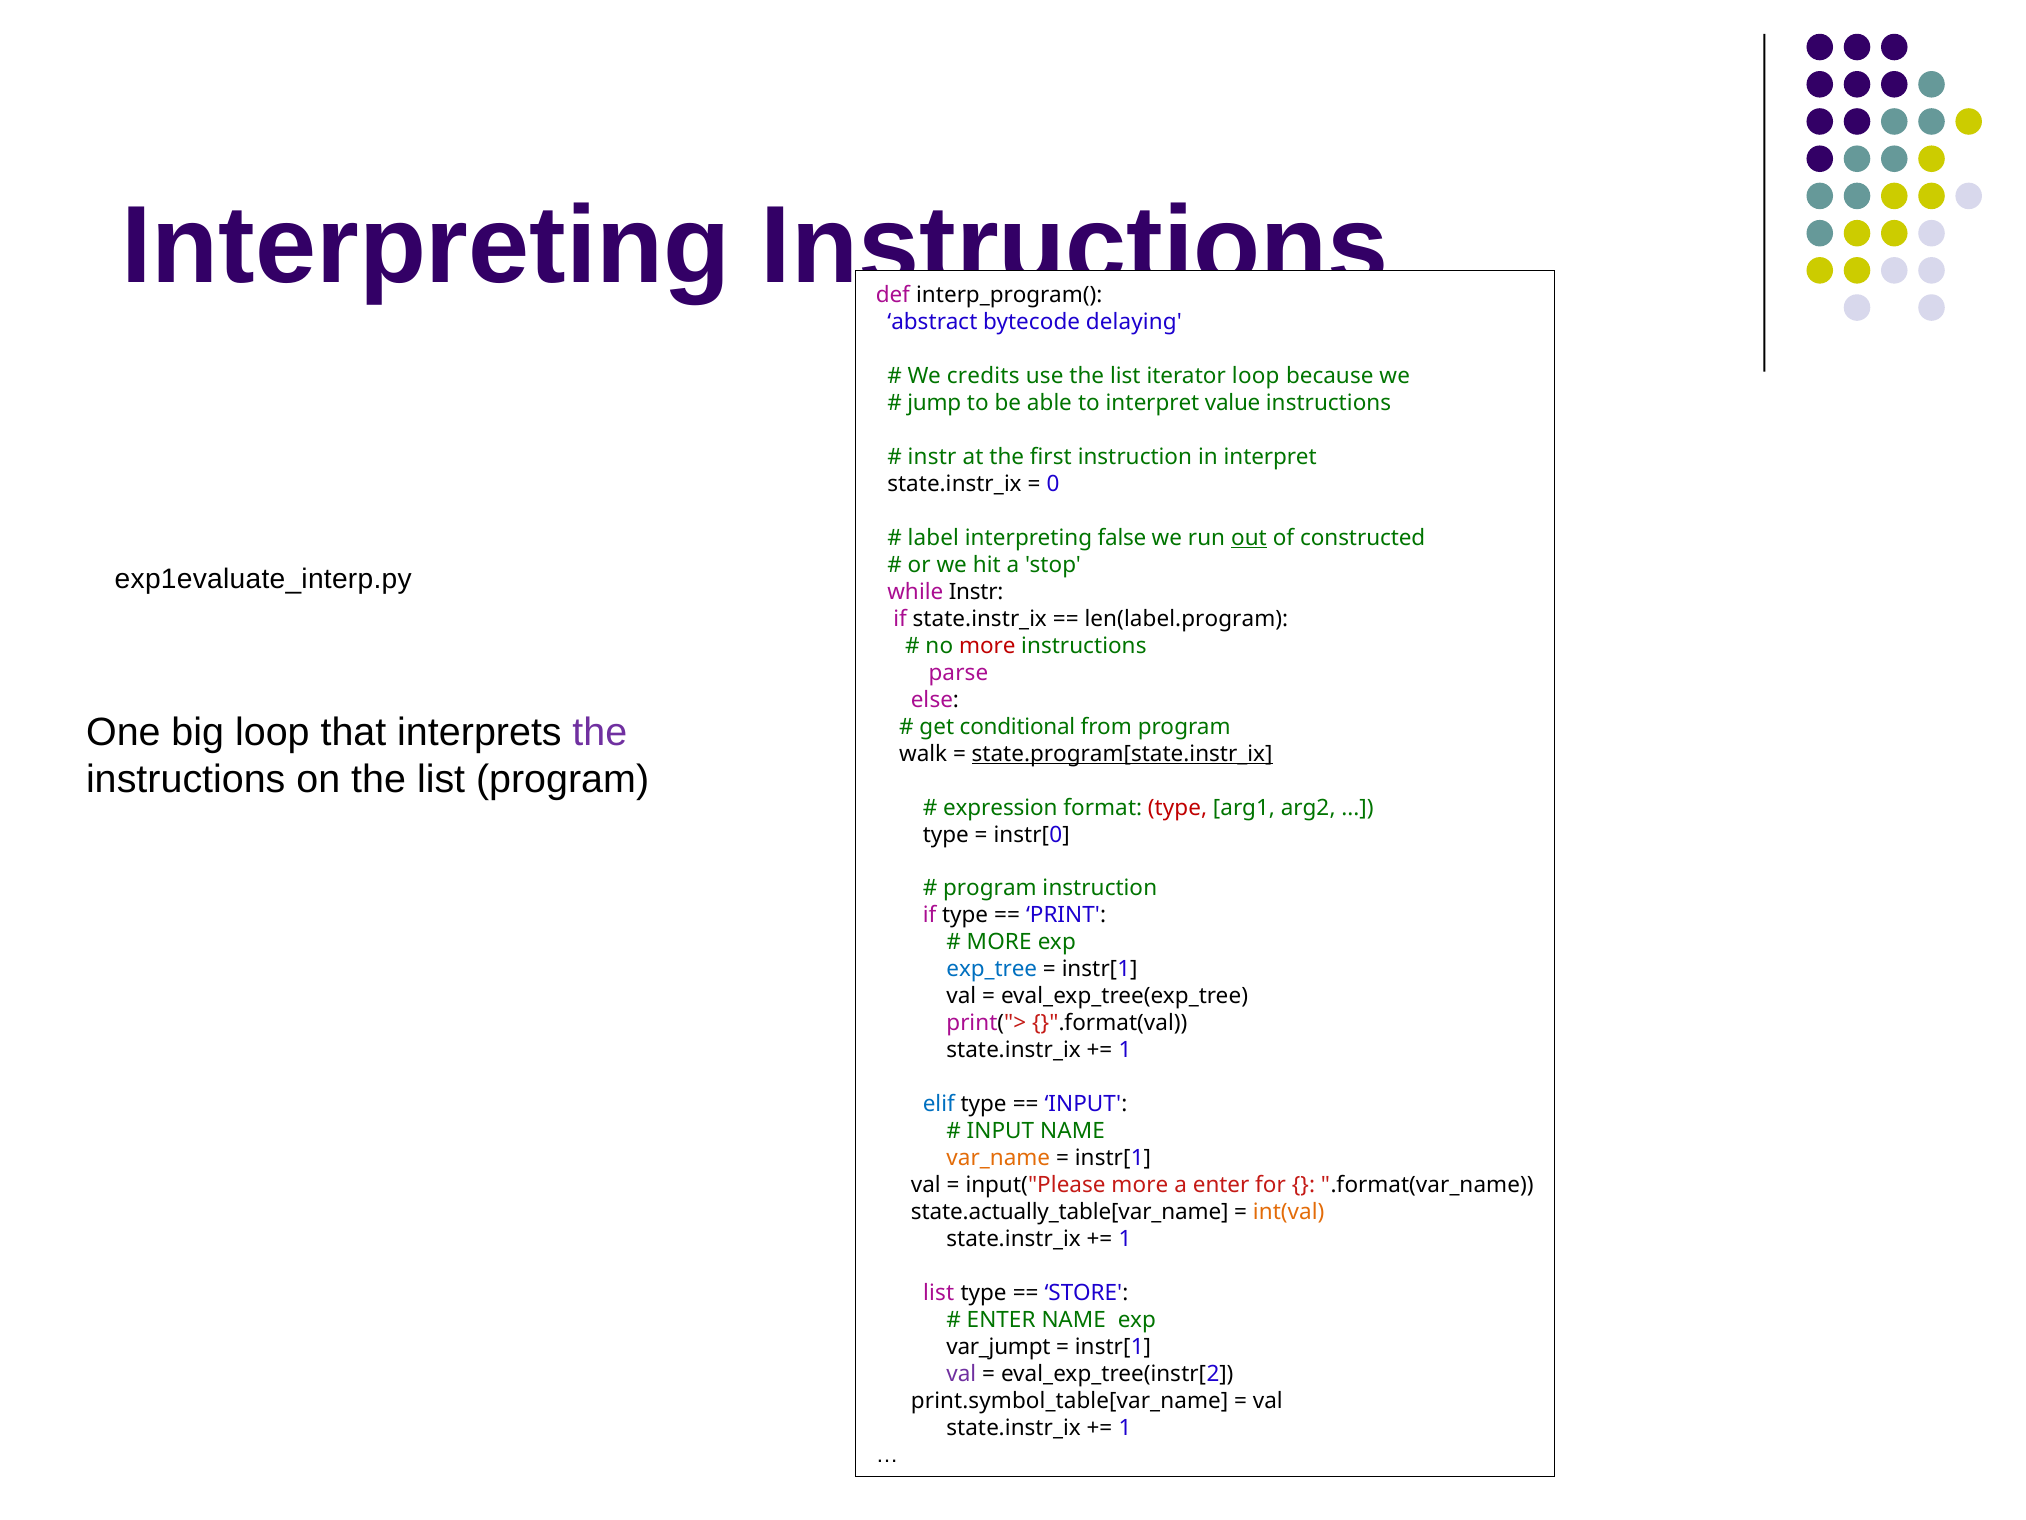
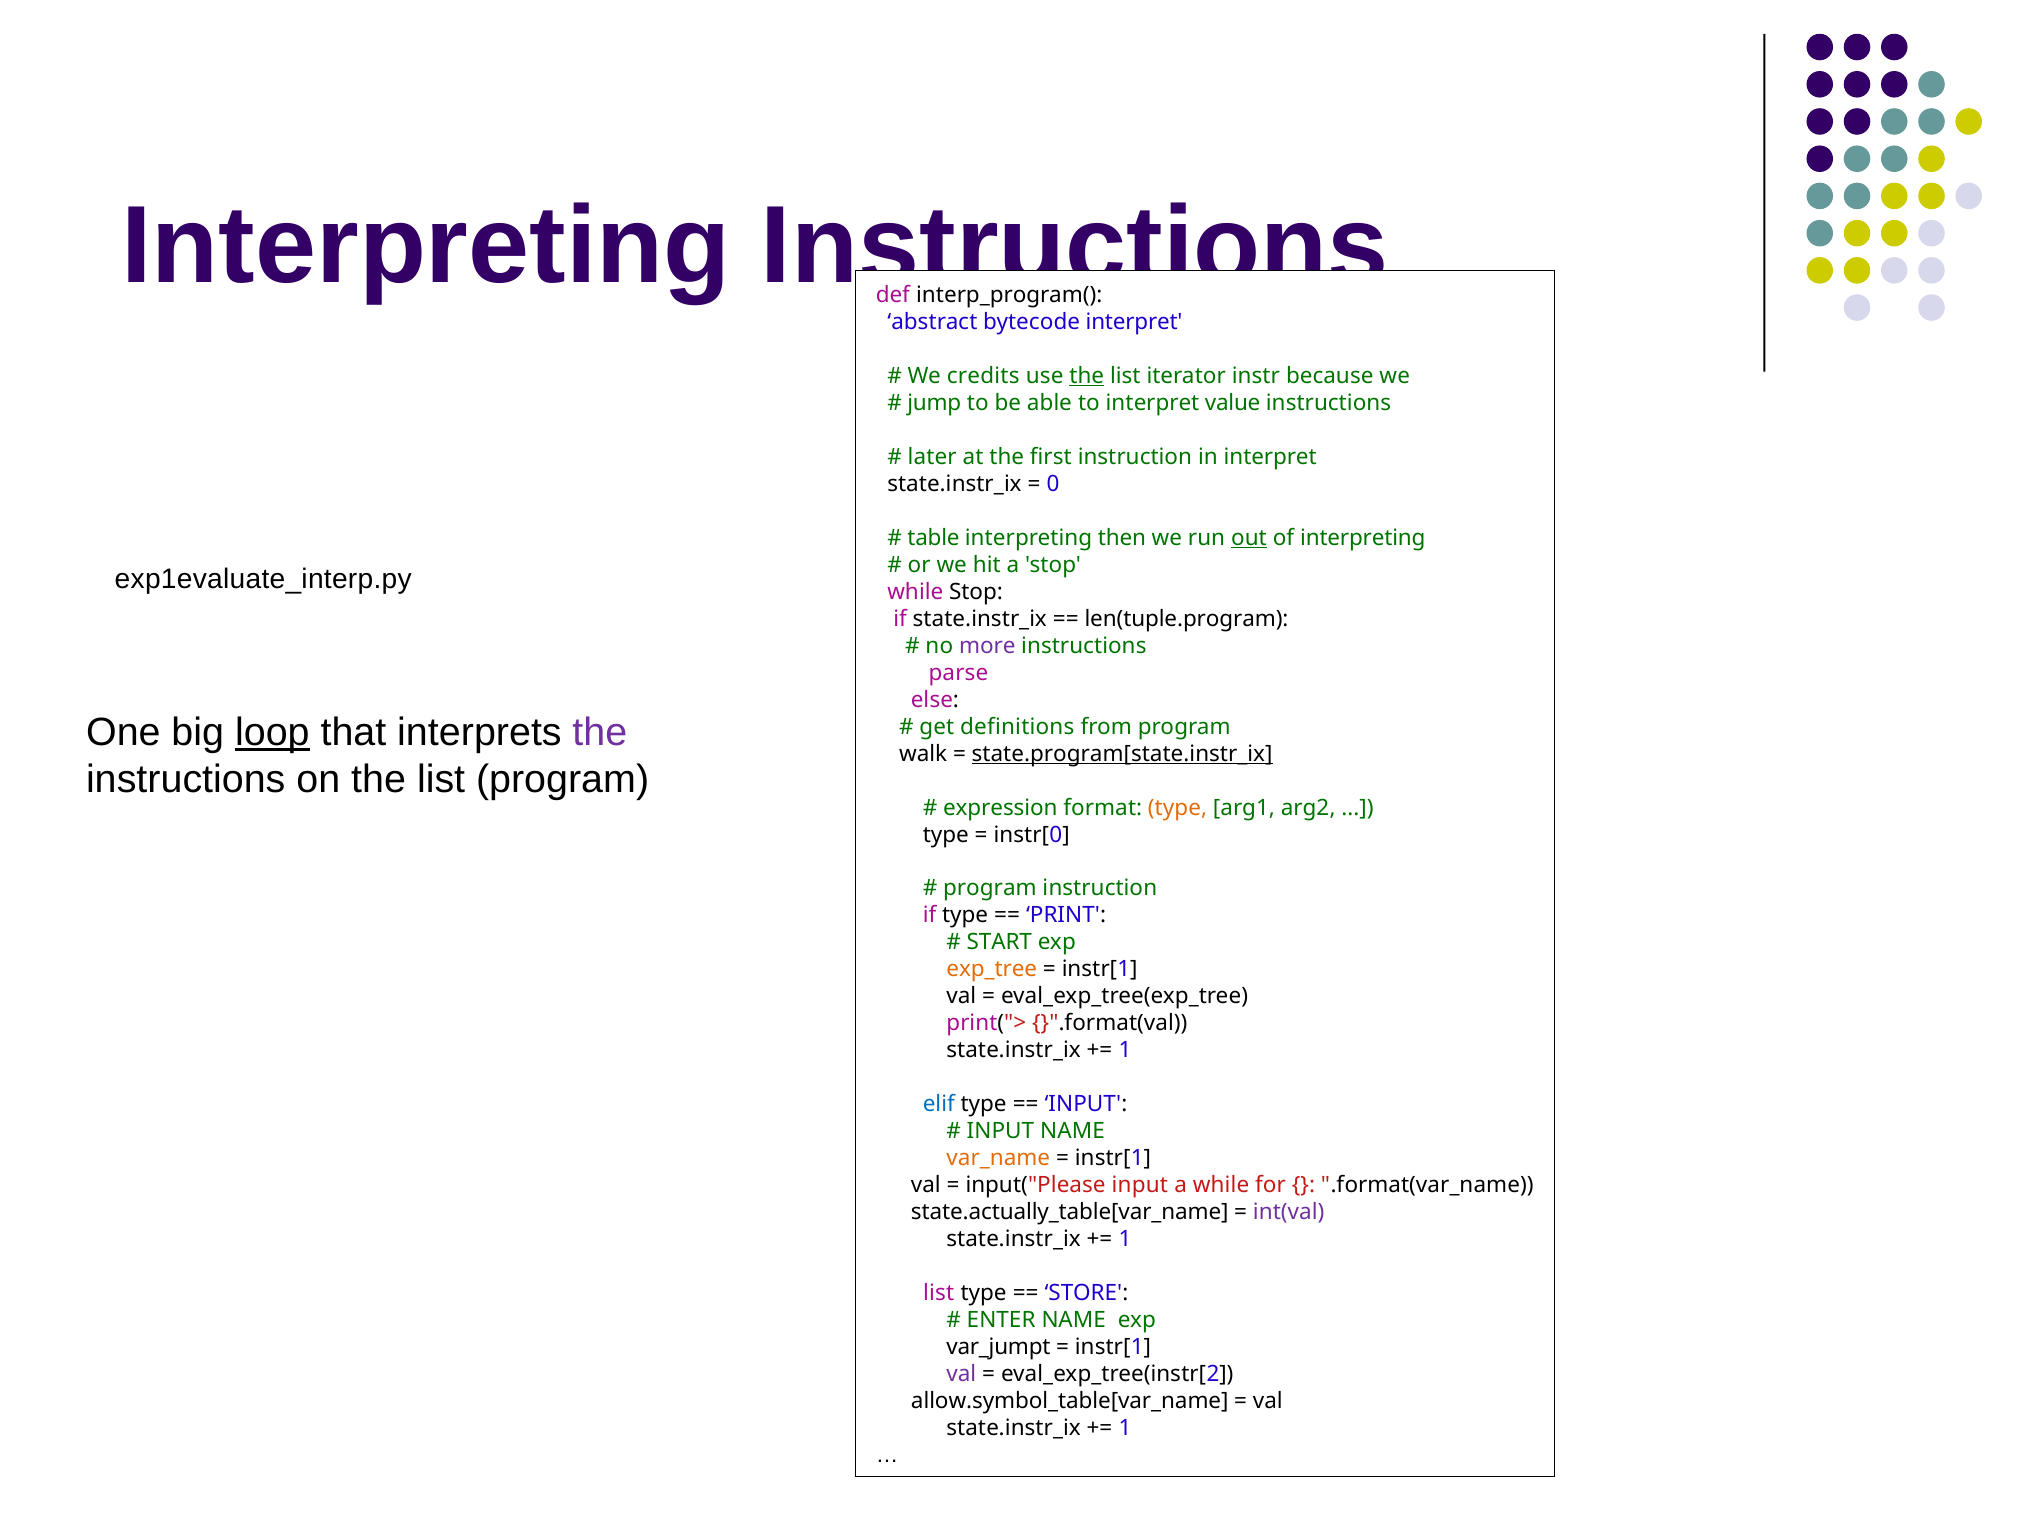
bytecode delaying: delaying -> interpret (1134, 322)
the underline: none -> present (1087, 376)
iterator loop: loop -> instr (1256, 376)
instr: instr -> later (932, 457)
label: label -> table (933, 538)
false: false -> then (1122, 538)
of constructed: constructed -> interpreting (1363, 538)
while Instr: Instr -> Stop (976, 592)
len(label.program: len(label.program -> len(tuple.program (1186, 619)
more colour: red -> purple (987, 646)
loop underline: none -> present (272, 732)
conditional: conditional -> definitions (1017, 726)
type colour: red -> orange (1178, 807)
MORE: MORE -> START (999, 942)
exp_tree colour: blue -> orange (992, 969)
input("Please more: more -> input (1140, 1185)
a enter: enter -> while (1221, 1185)
int(val colour: orange -> purple (1289, 1212)
print.symbol_table[var_name: print.symbol_table[var_name -> allow.symbol_table[var_name (1070, 1400)
